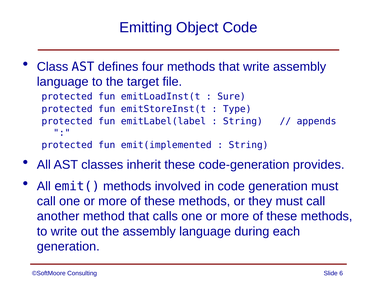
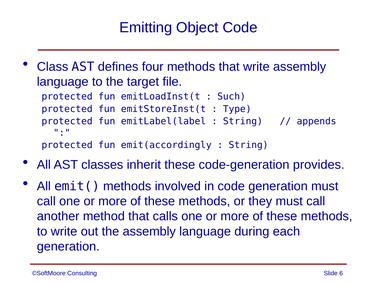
Sure: Sure -> Such (231, 96)
emit(implemented: emit(implemented -> emit(accordingly (166, 145)
